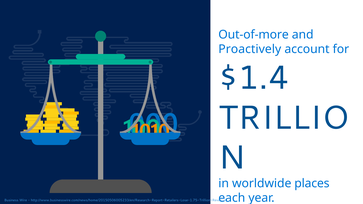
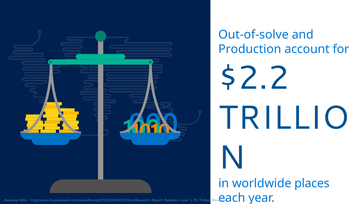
Out-of-more: Out-of-more -> Out-of-solve (253, 35)
Proactively: Proactively -> Production (250, 49)
$1.4: $1.4 -> $2.2 (254, 78)
